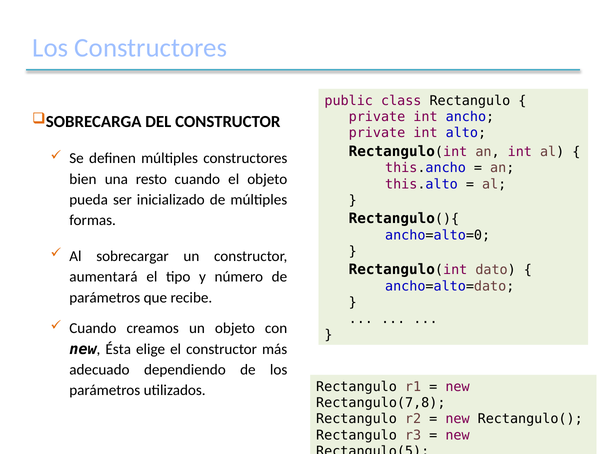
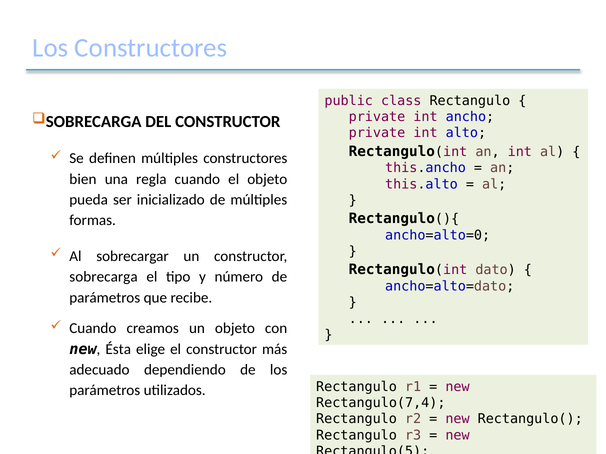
resto: resto -> regla (151, 179)
aumentará: aumentará -> sobrecarga (103, 277)
Rectangulo(7,8: Rectangulo(7,8 -> Rectangulo(7,4 (381, 403)
